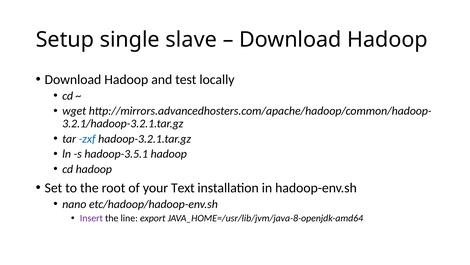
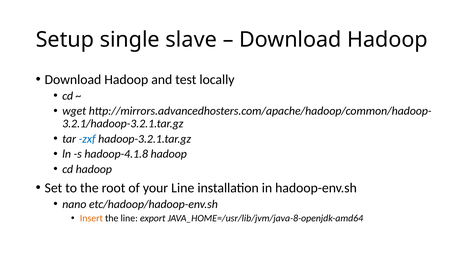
hadoop-3.5.1: hadoop-3.5.1 -> hadoop-4.1.8 (116, 154)
your Text: Text -> Line (183, 187)
Insert colour: purple -> orange (91, 218)
